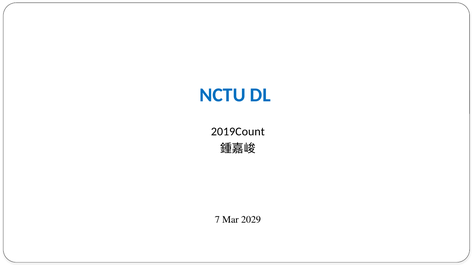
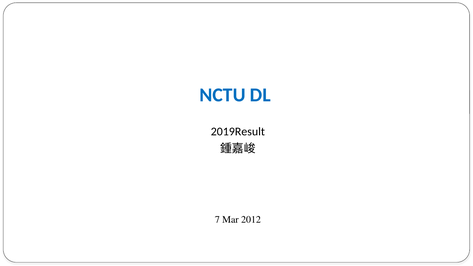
2019Count: 2019Count -> 2019Result (238, 132)
2029: 2029 -> 2012 (251, 220)
